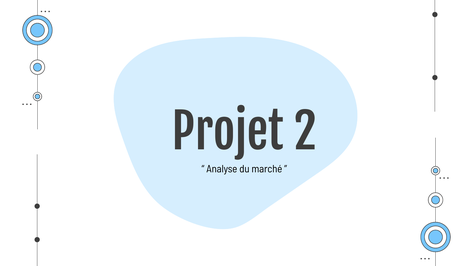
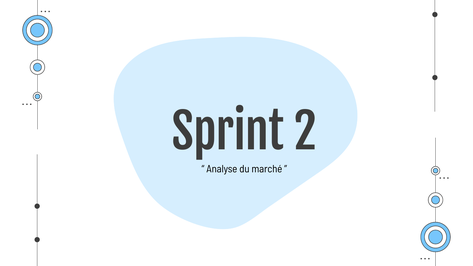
Projet: Projet -> Sprint (228, 134)
